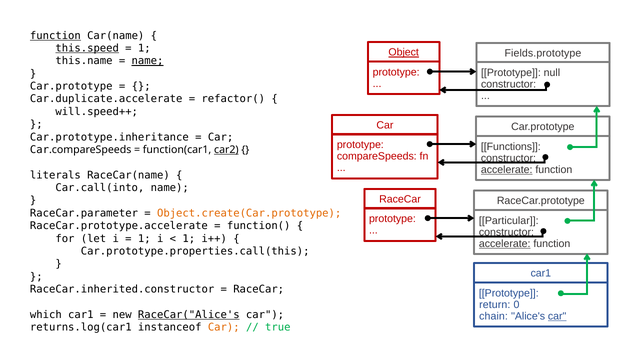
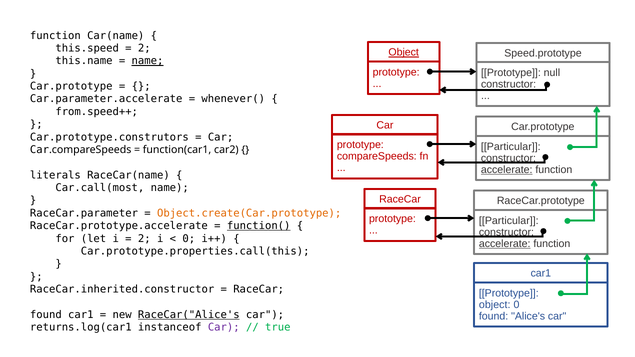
function underline: present -> none (55, 36)
this.speed underline: present -> none (87, 48)
1: 1 -> 2 (144, 48)
Fields.prototype: Fields.prototype -> Speed.prototype (543, 53)
Car.duplicate.accelerate: Car.duplicate.accelerate -> Car.parameter.accelerate (106, 99)
refactor(: refactor( -> whenever( (233, 99)
will.speed++: will.speed++ -> from.speed++ (97, 112)
Car.prototype.inheritance: Car.prototype.inheritance -> Car.prototype.construtors (109, 137)
Functions: Functions -> Particular (511, 147)
car2 underline: present -> none (226, 150)
Car.call(into: Car.call(into -> Car.call(most (100, 188)
function( underline: none -> present (259, 226)
1: 1 -> 2 (144, 239)
1: 1 -> 0 (189, 239)
return: return -> object (495, 305)
which: which -> found (46, 315)
chain: chain -> found (494, 316)
car underline: present -> none (557, 316)
Car colour: orange -> purple (224, 328)
